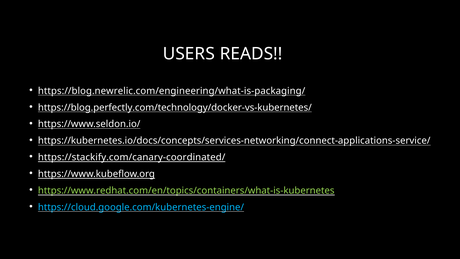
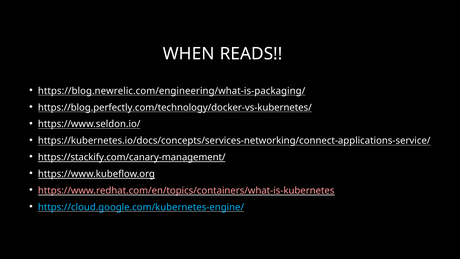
USERS: USERS -> WHEN (189, 54)
https://stackify.com/canary-coordinated/: https://stackify.com/canary-coordinated/ -> https://stackify.com/canary-management/ (132, 157)
https://www.redhat.com/en/topics/containers/what-is-kubernetes colour: light green -> pink (186, 190)
